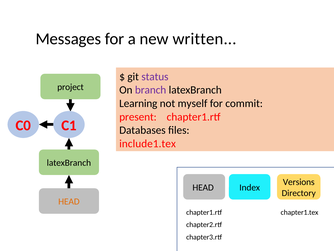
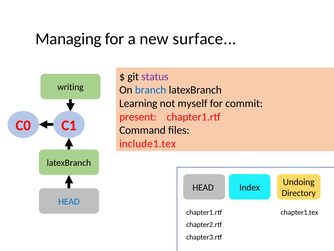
Messages: Messages -> Managing (68, 39)
written: written -> surface (205, 39)
project: project -> writing (70, 87)
branch colour: purple -> blue (151, 90)
Databases: Databases -> Command (142, 130)
Versions: Versions -> Undoing (299, 182)
HEAD colour: orange -> blue (69, 201)
